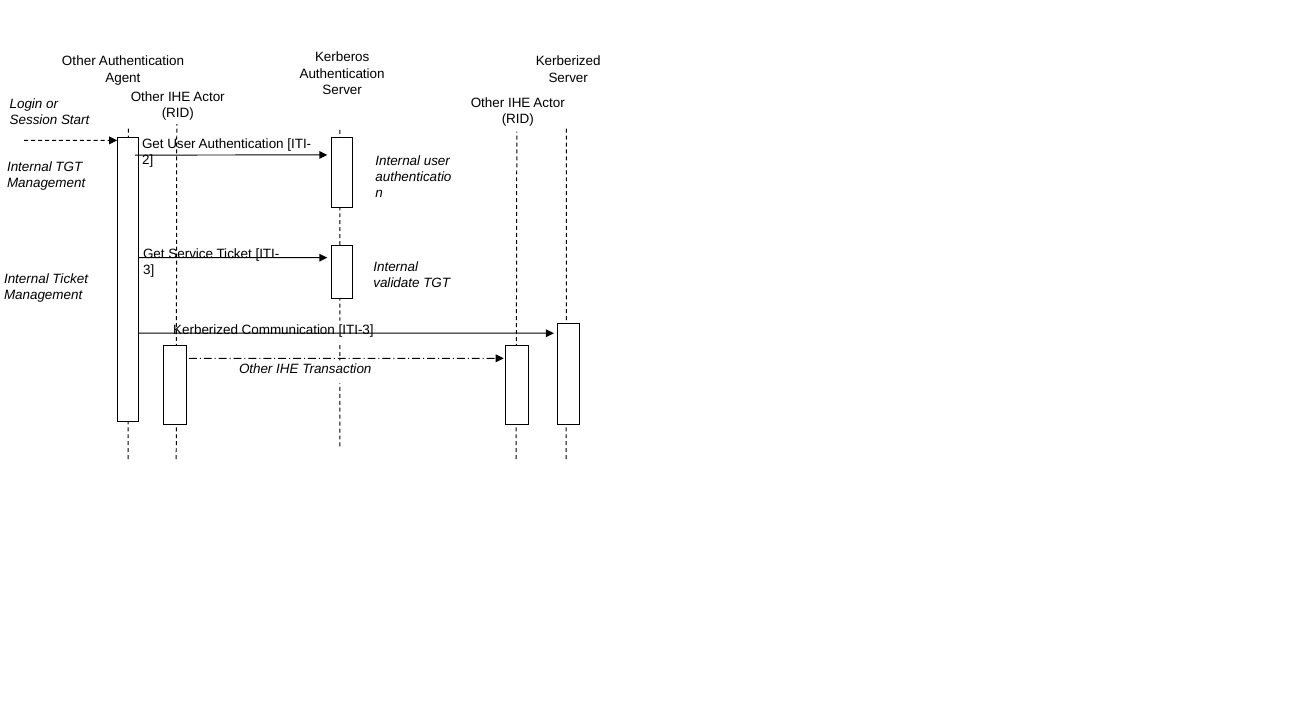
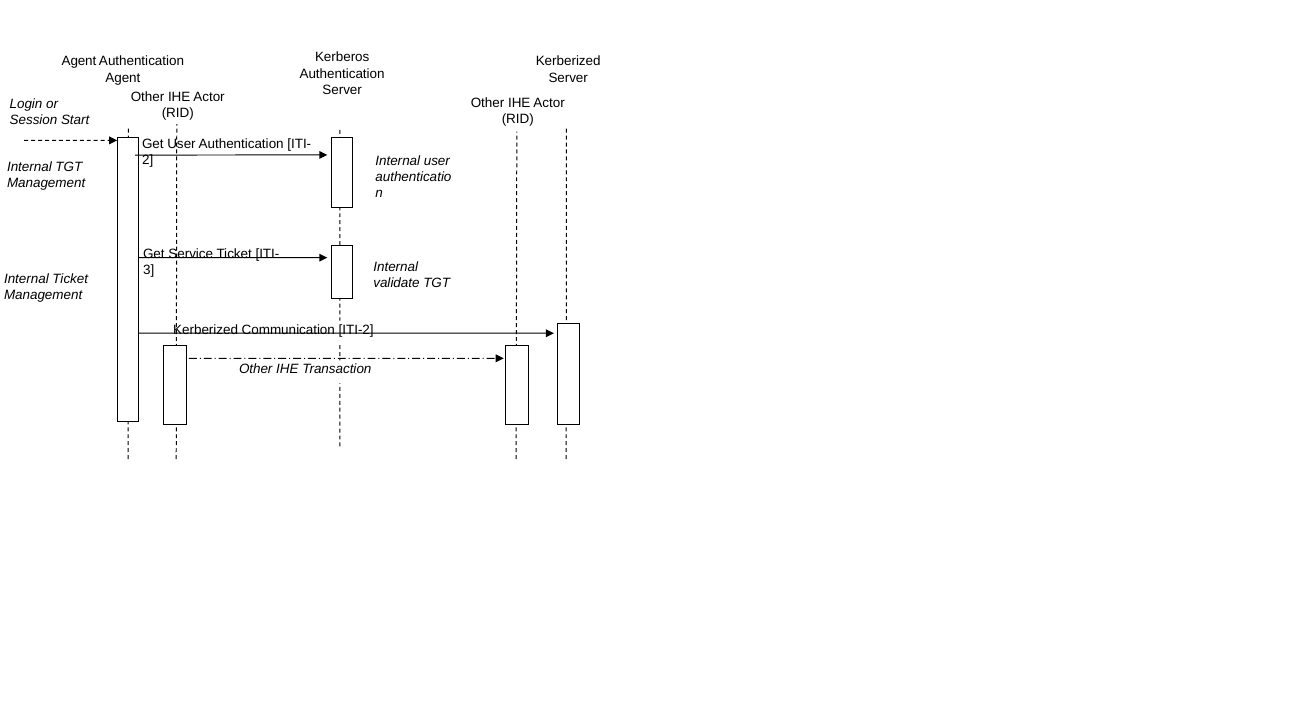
Other: Other -> Agent (79, 62)
ITI-3: ITI-3 -> ITI-2 (356, 330)
